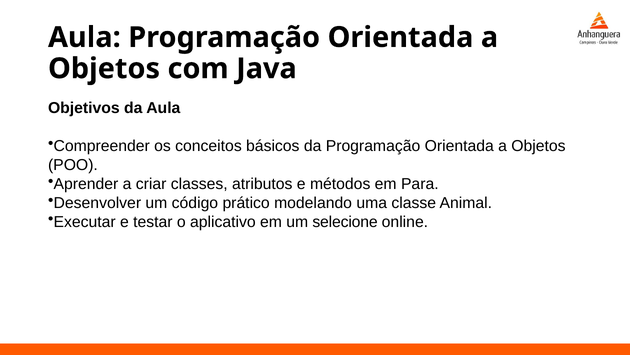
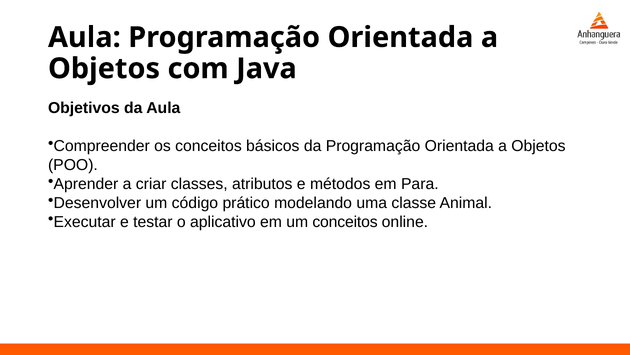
um selecione: selecione -> conceitos (345, 221)
